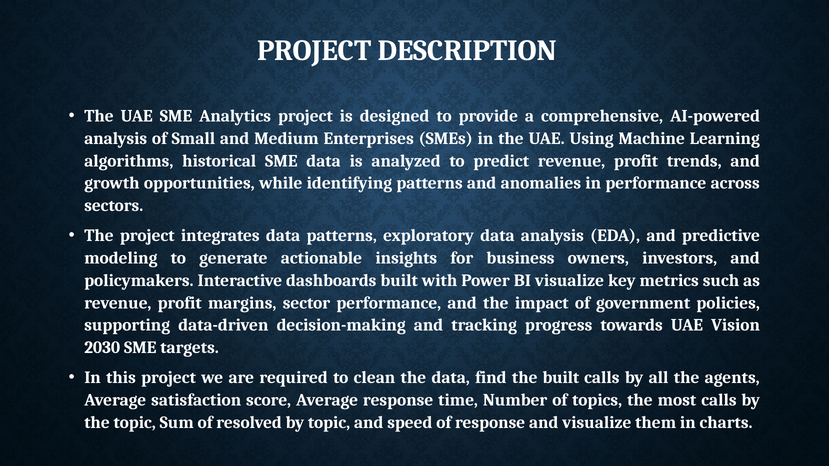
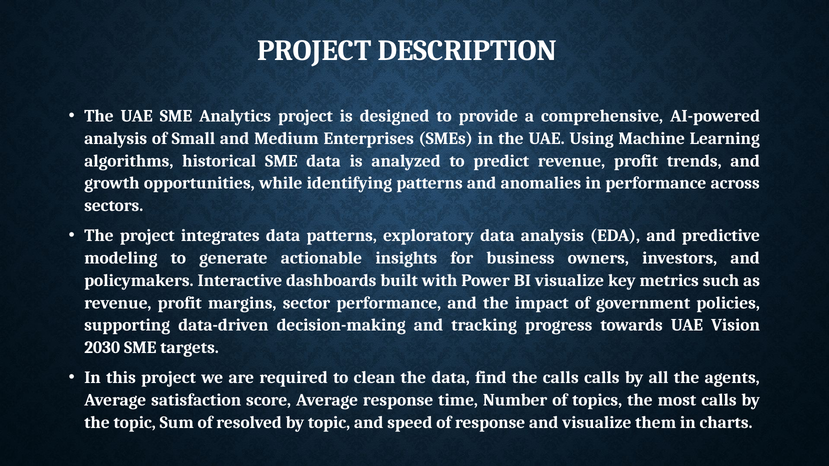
the built: built -> calls (561, 378)
